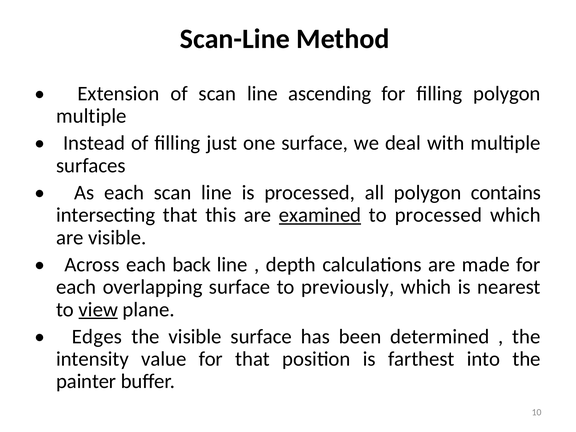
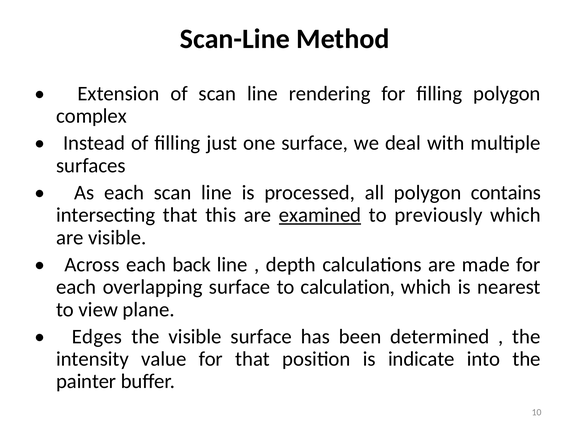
ascending: ascending -> rendering (330, 94)
multiple: multiple -> complex (92, 116)
to processed: processed -> previously (438, 215)
previously: previously -> calculation (348, 287)
view underline: present -> none (98, 309)
farthest: farthest -> indicate (421, 359)
